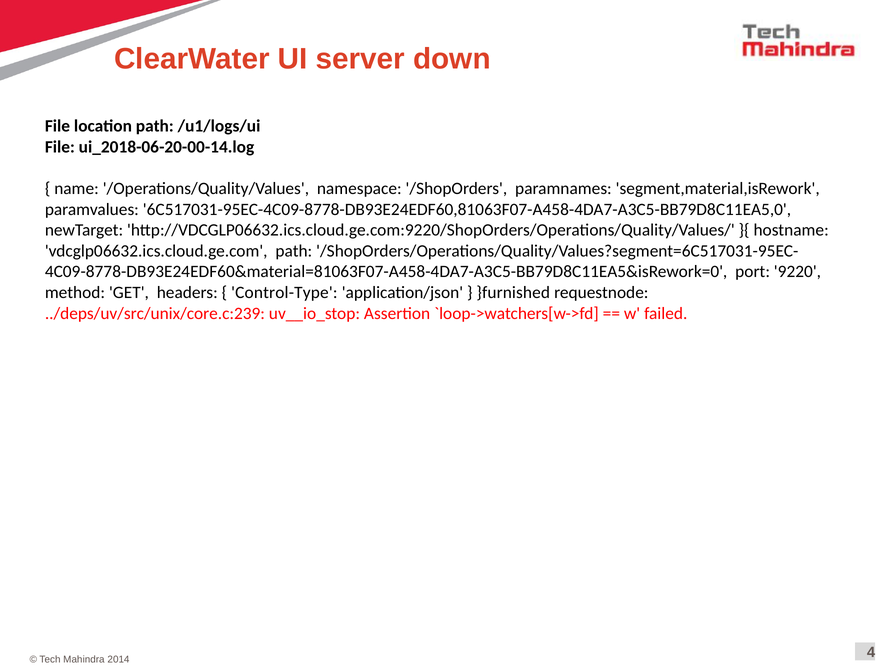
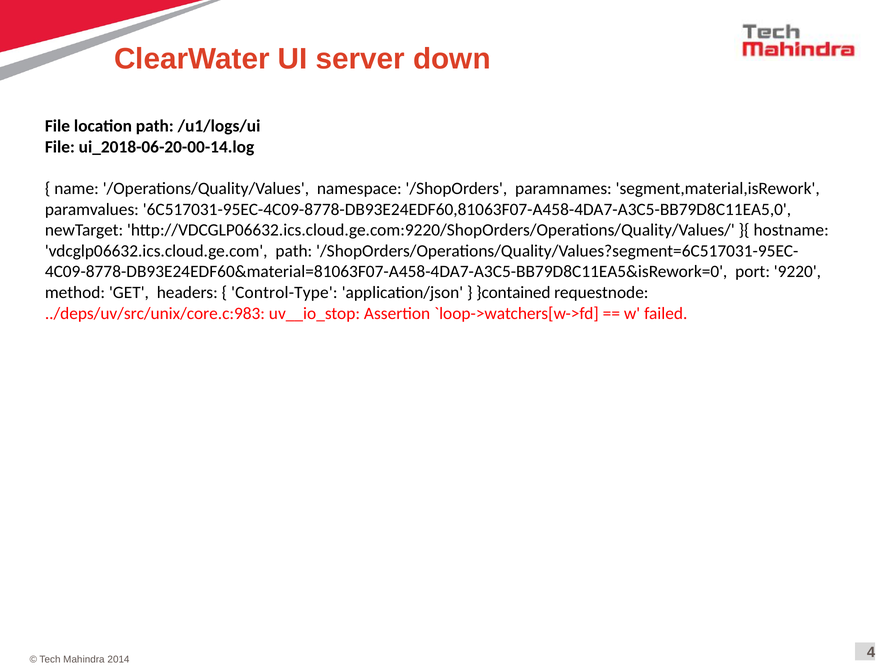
}furnished: }furnished -> }contained (513, 293)
../deps/uv/src/unix/core.c:239: ../deps/uv/src/unix/core.c:239 -> ../deps/uv/src/unix/core.c:983 (155, 313)
